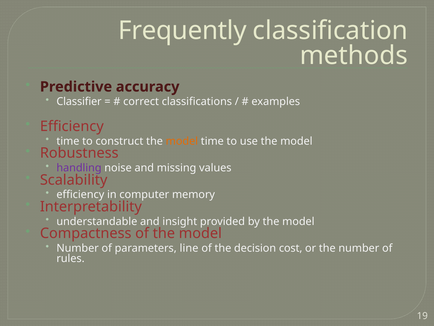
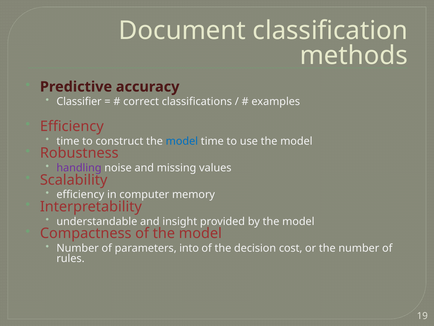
Frequently: Frequently -> Document (182, 31)
model colour: orange -> blue (182, 141)
line: line -> into (189, 248)
